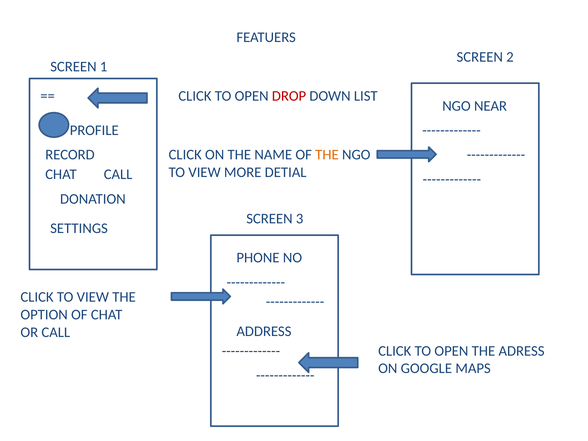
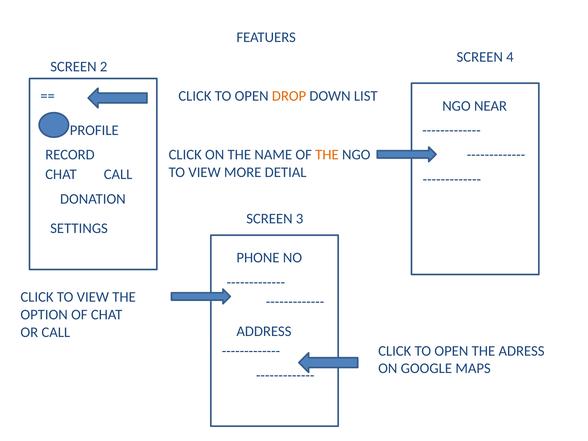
2: 2 -> 4 (510, 57)
1: 1 -> 2 (104, 67)
DROP colour: red -> orange (289, 96)
